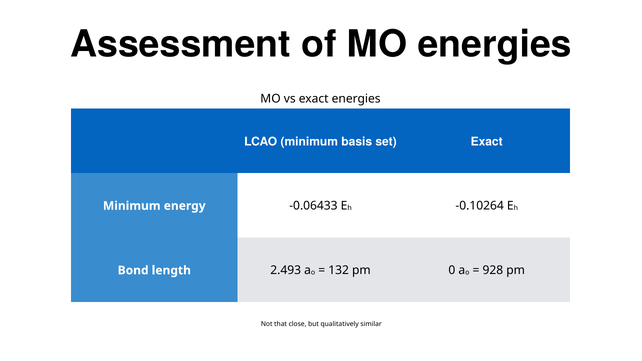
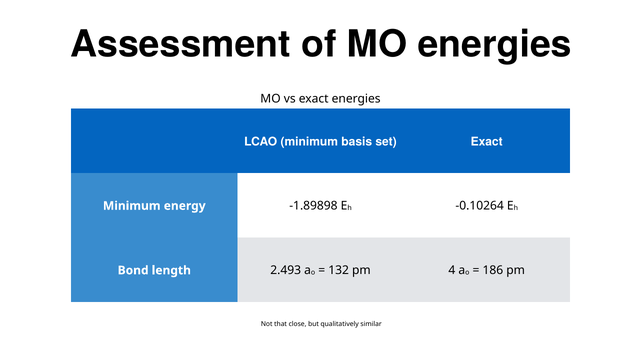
-0.06433: -0.06433 -> -1.89898 (313, 206)
0: 0 -> 4 (452, 270)
928: 928 -> 186 (493, 270)
